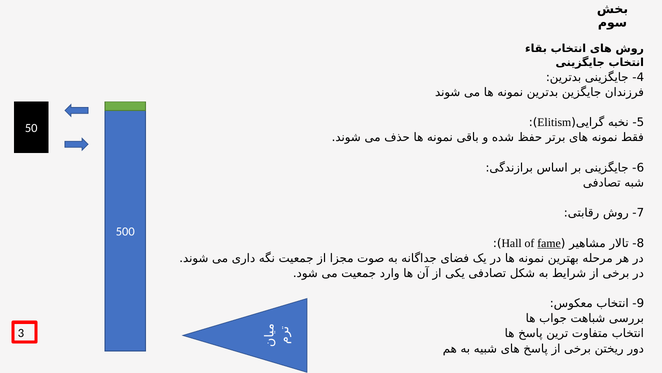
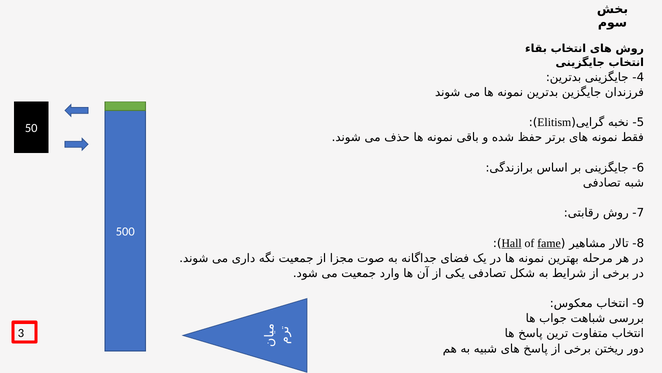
Hall underline: none -> present (512, 243)
